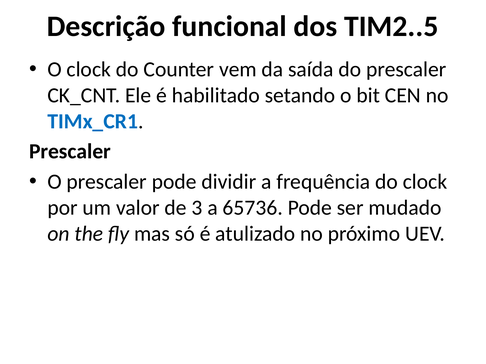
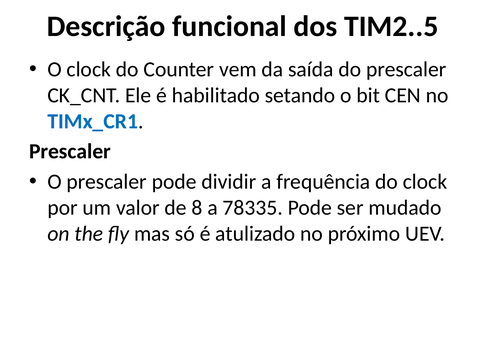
3: 3 -> 8 (197, 208)
65736: 65736 -> 78335 (253, 208)
